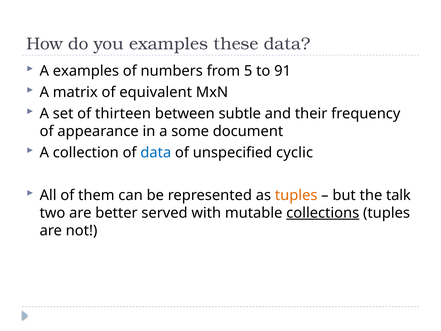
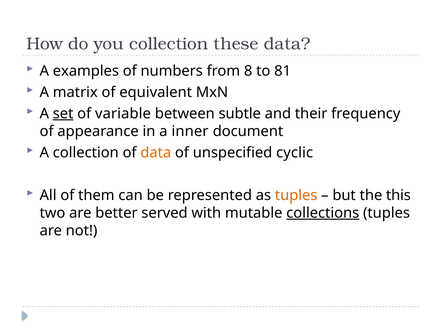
you examples: examples -> collection (169, 44)
5: 5 -> 8 (248, 71)
91: 91 -> 81 (283, 71)
set underline: none -> present (63, 113)
thirteen: thirteen -> variable (123, 113)
some: some -> inner (190, 131)
data colour: blue -> orange (156, 152)
talk: talk -> this (398, 195)
